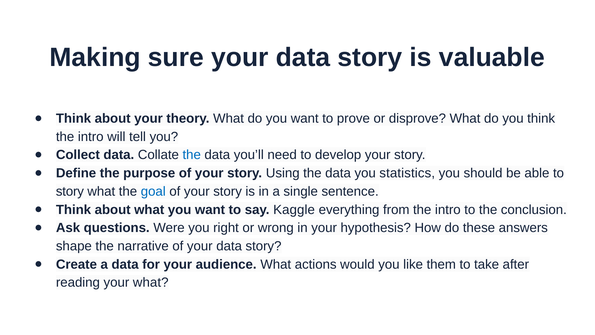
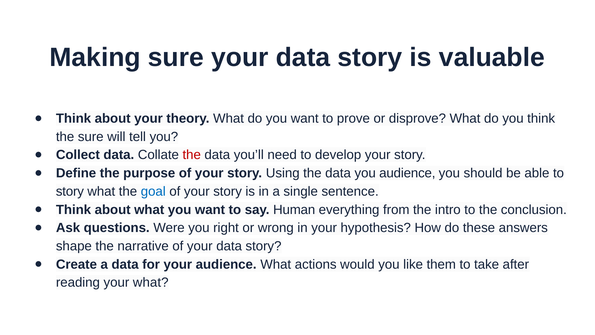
intro: intro -> sure (91, 137)
the colour: blue -> red (192, 155)
you statistics: statistics -> audience (407, 173)
Kaggle: Kaggle -> Human (294, 209)
